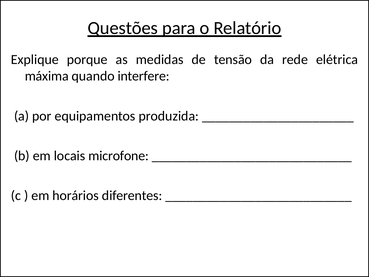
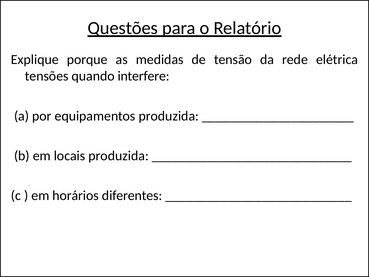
máxima: máxima -> tensões (47, 76)
locais microfone: microfone -> produzida (119, 156)
